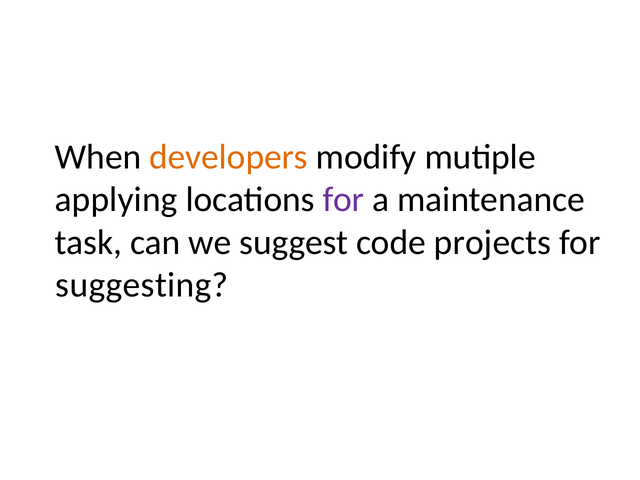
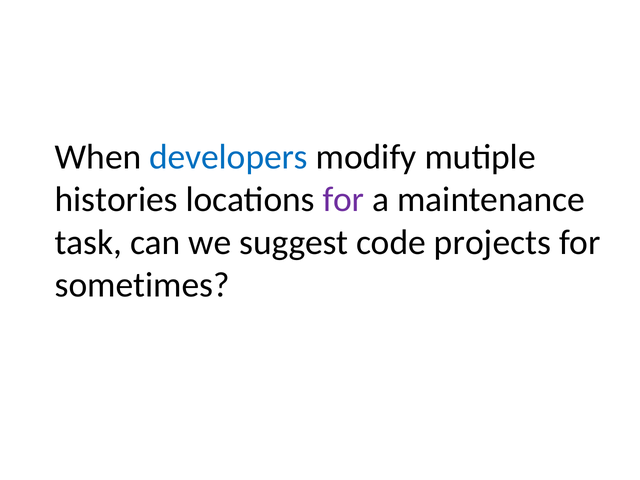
developers colour: orange -> blue (229, 157)
applying: applying -> histories (116, 200)
suggesting: suggesting -> sometimes (142, 285)
